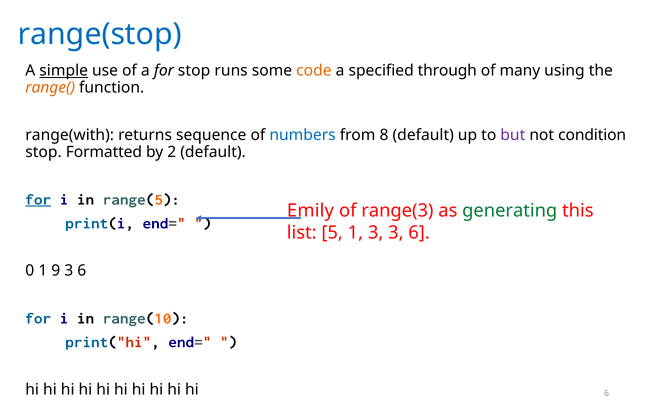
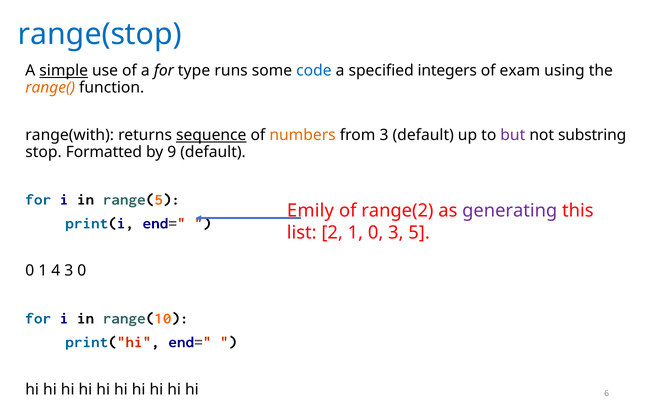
for stop: stop -> type (194, 71)
code colour: orange -> blue (314, 71)
through: through -> integers (447, 71)
many: many -> exam (520, 71)
sequence underline: none -> present (211, 135)
numbers colour: blue -> orange (303, 135)
from 8: 8 -> 3 (384, 135)
condition: condition -> substring (592, 135)
2: 2 -> 9 (172, 152)
for underline: present -> none (38, 200)
range(3: range(3 -> range(2 (397, 211)
generating colour: green -> purple (510, 211)
5: 5 -> 2 (332, 233)
1 3: 3 -> 0 (376, 233)
6: 6 -> 5 (419, 233)
9: 9 -> 4 (56, 271)
6: 6 -> 0 (82, 271)
